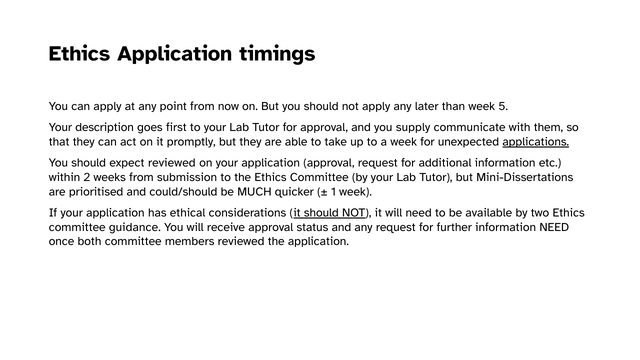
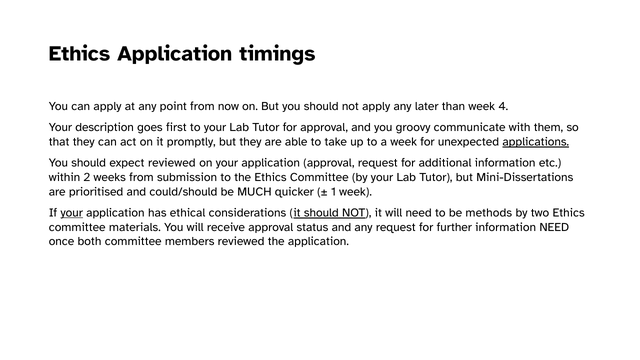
5: 5 -> 4 (503, 106)
supply: supply -> groovy (413, 127)
your underline: none -> present (72, 213)
available: available -> methods (489, 213)
guidance: guidance -> materials (135, 227)
